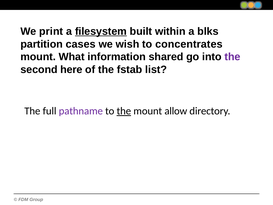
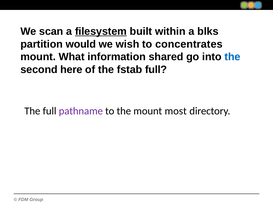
print: print -> scan (51, 31)
cases: cases -> would (81, 44)
the colour: purple -> blue (232, 57)
fstab list: list -> full (156, 70)
the underline: present -> none (124, 111)
allow: allow -> most (176, 111)
